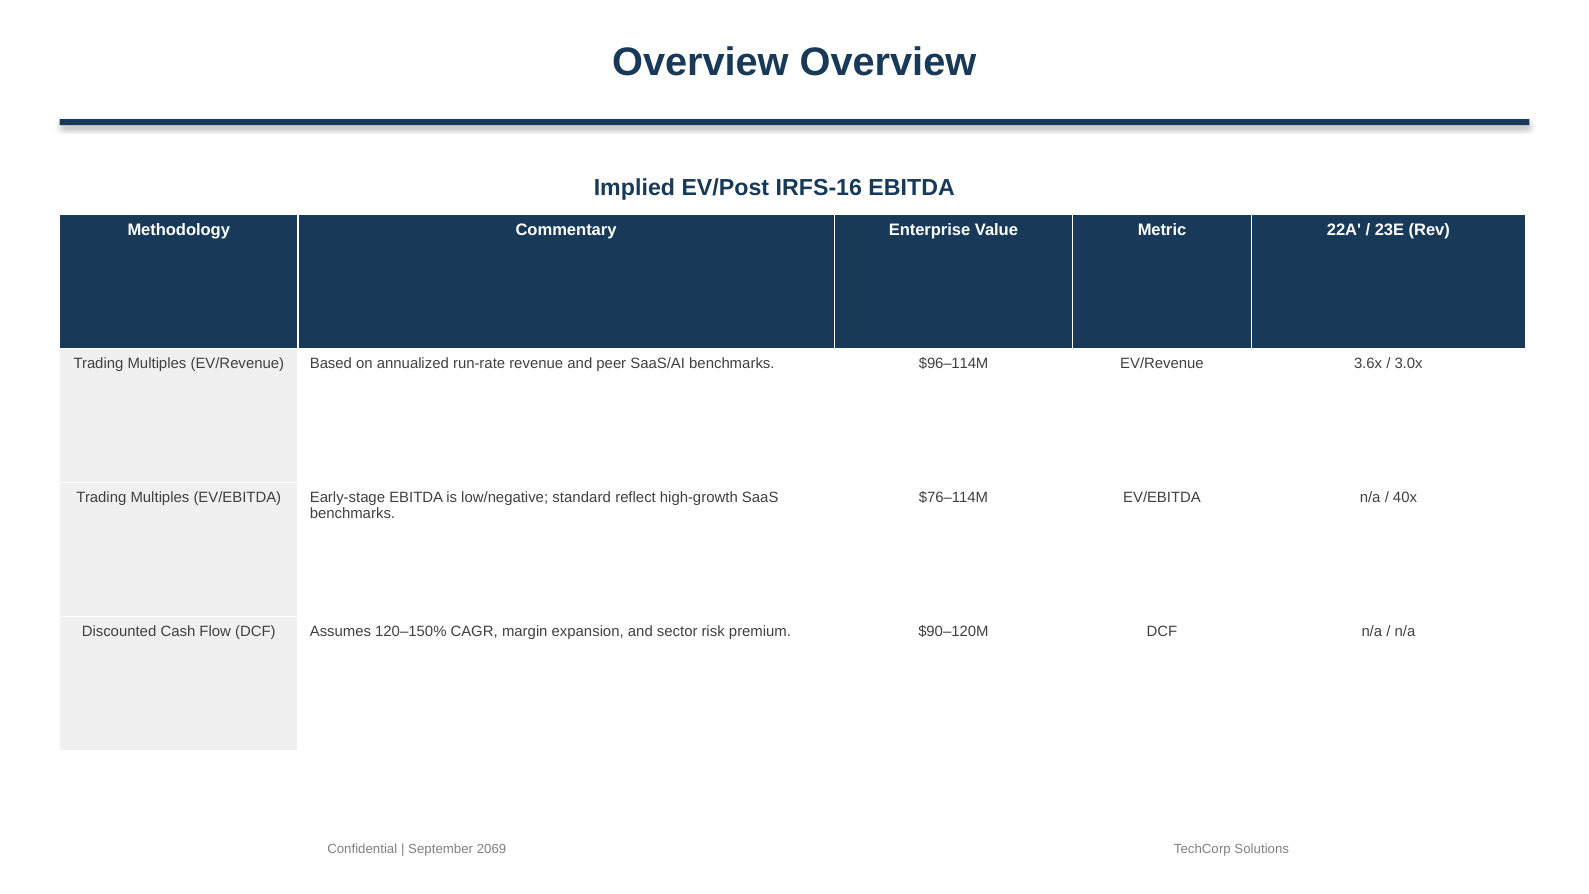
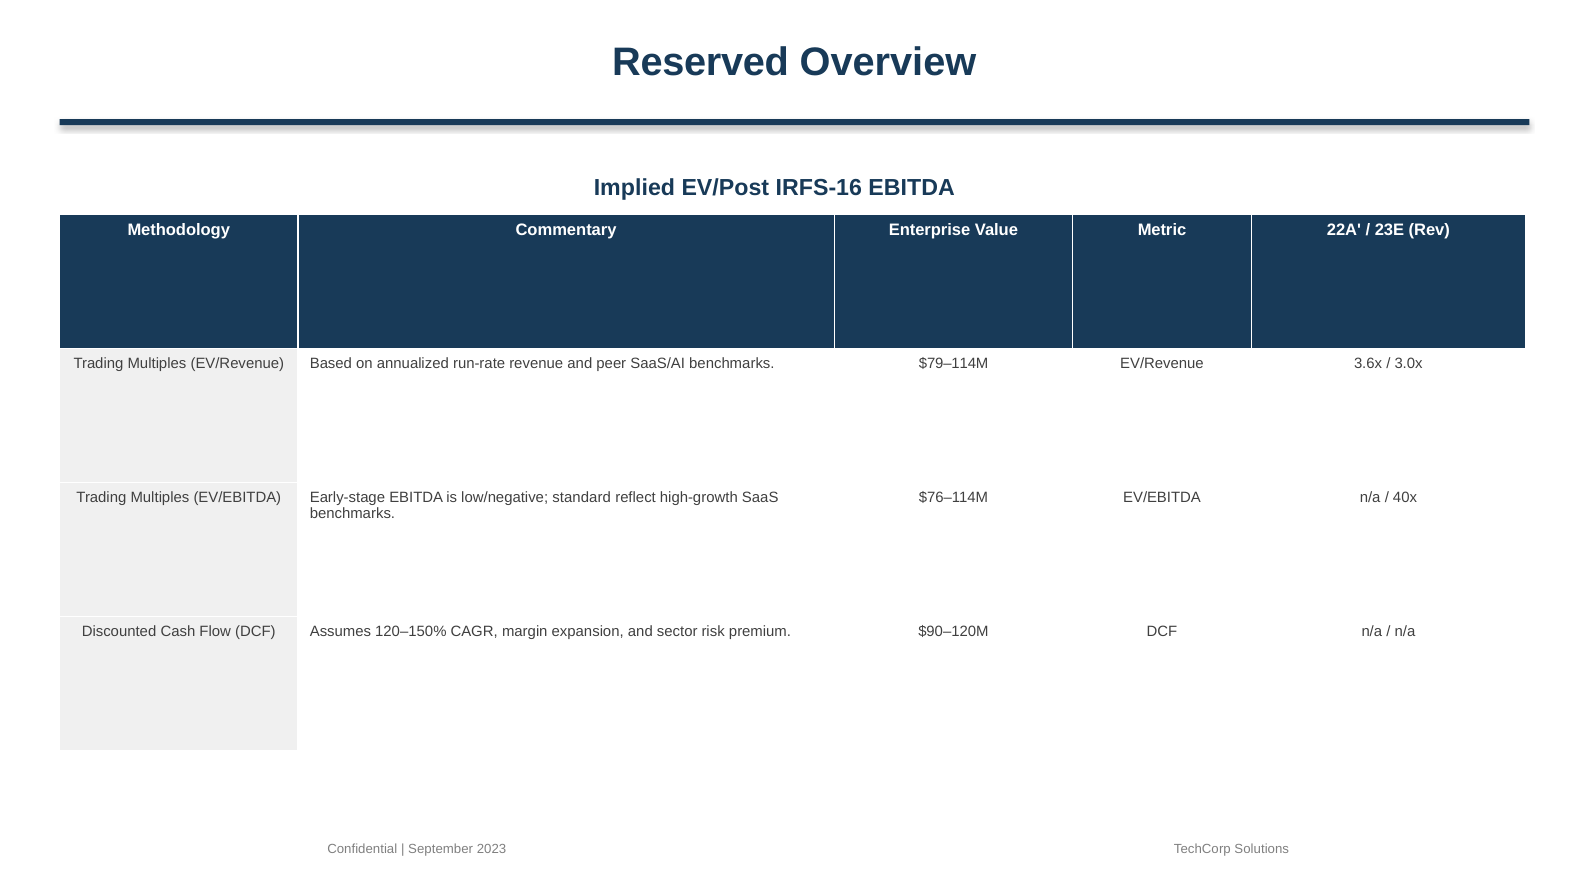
Overview: Overview -> Reserved (701, 62)
$96–114M: $96–114M -> $79–114M (954, 363)
2069: 2069 -> 2023 (492, 849)
